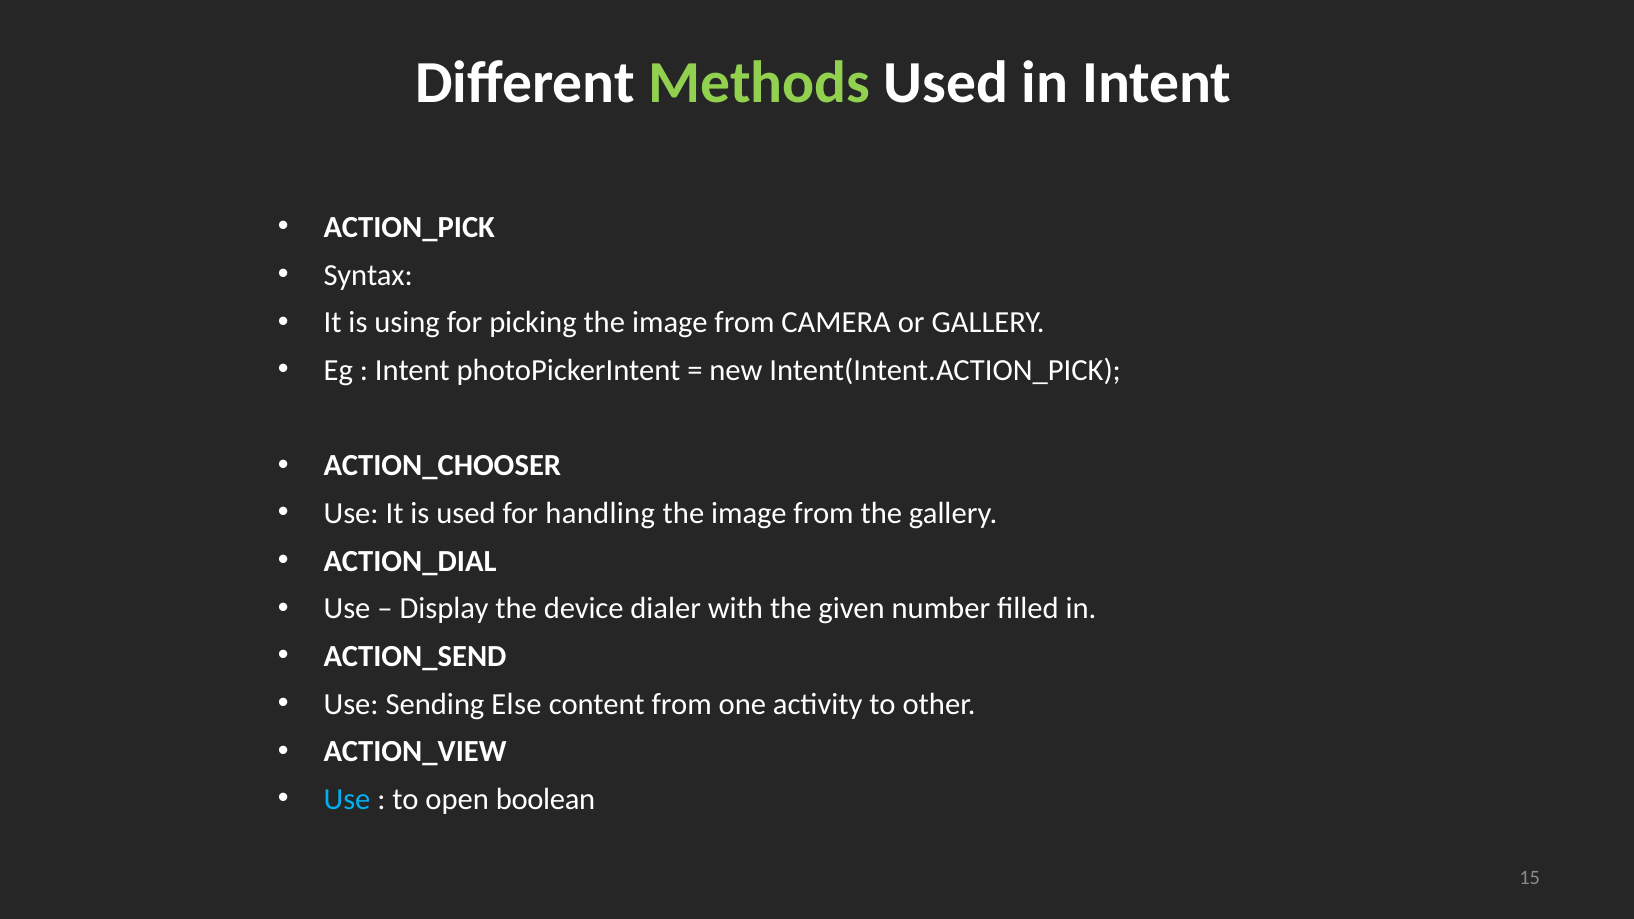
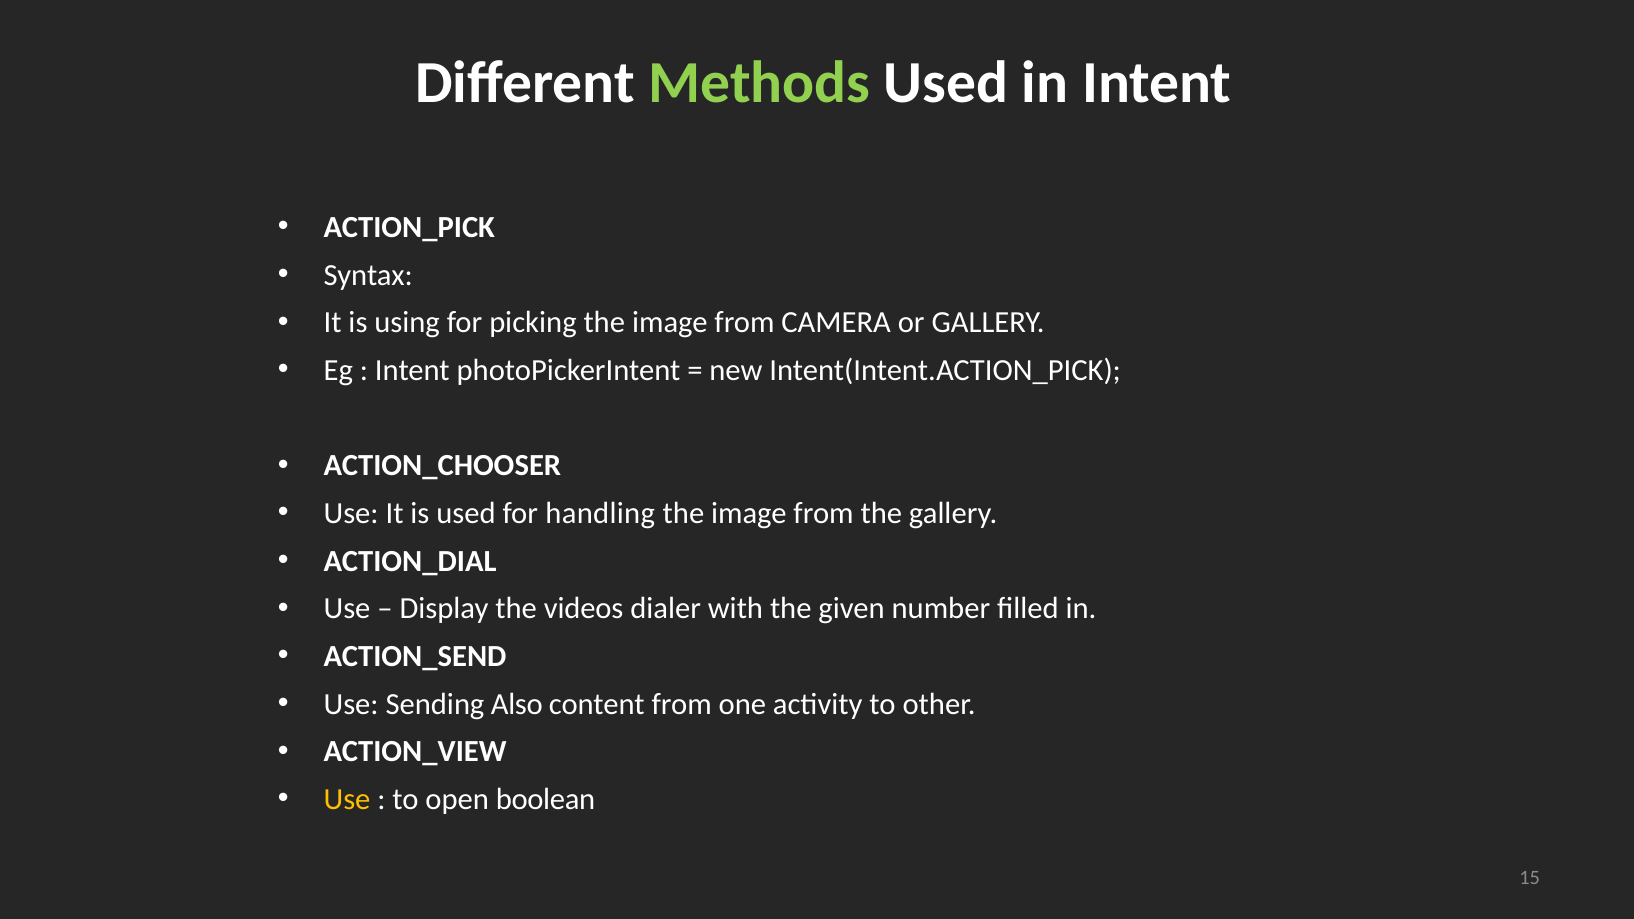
device: device -> videos (584, 609)
Else: Else -> Also (517, 704)
Use colour: light blue -> yellow (347, 800)
